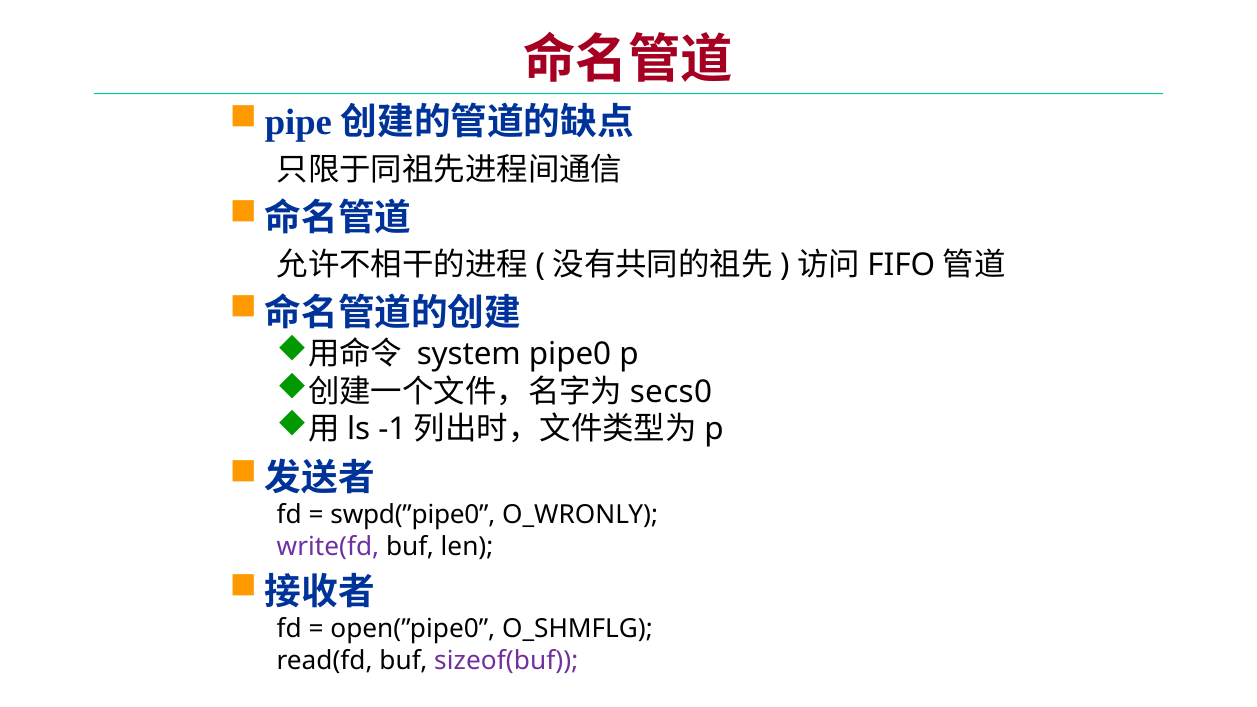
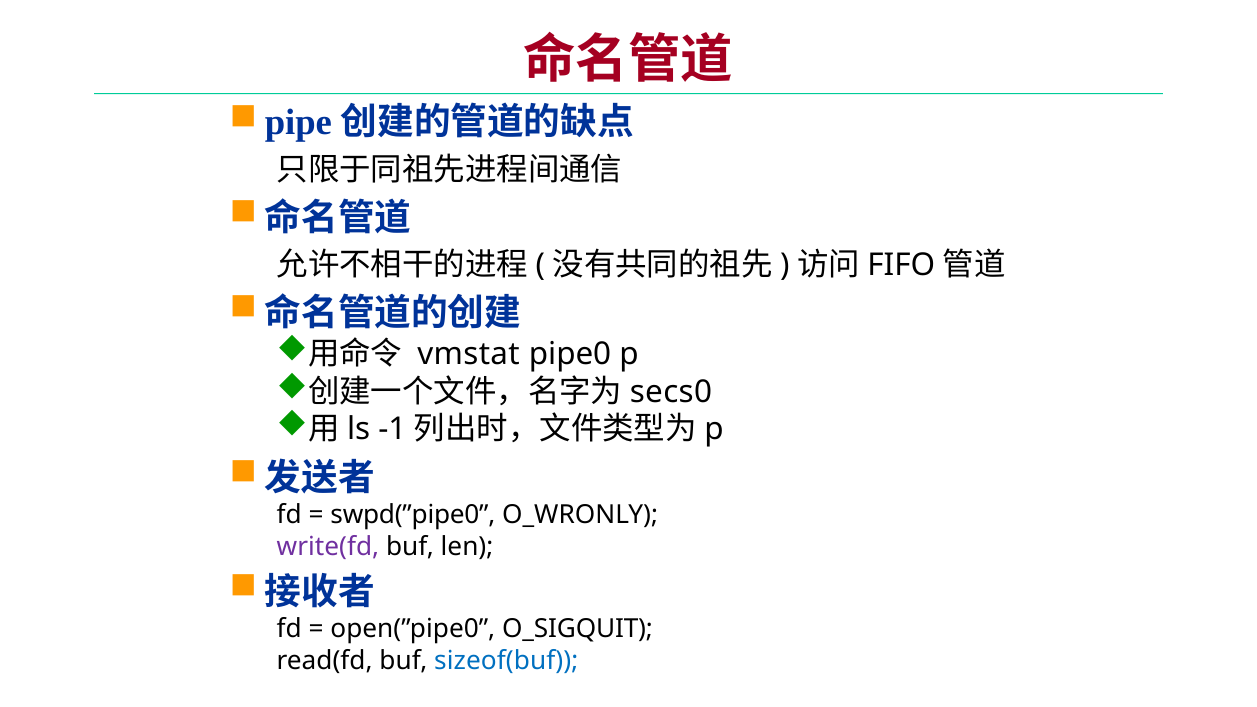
system: system -> vmstat (469, 354)
O_SHMFLG: O_SHMFLG -> O_SIGQUIT (578, 629)
sizeof(buf colour: purple -> blue (506, 661)
